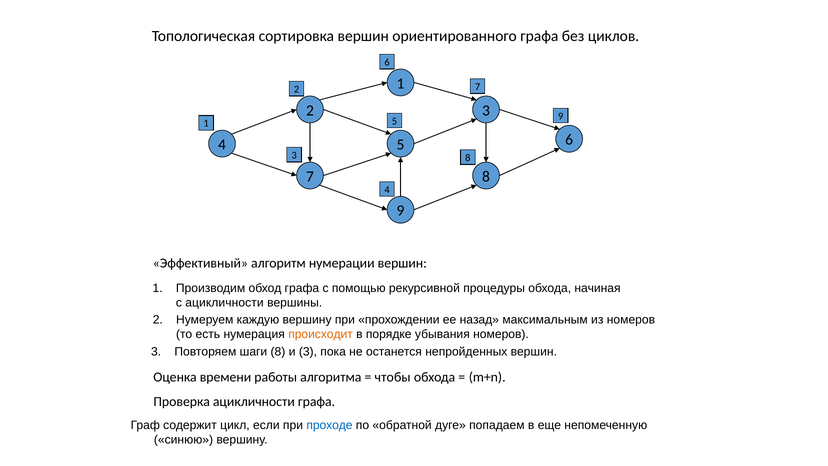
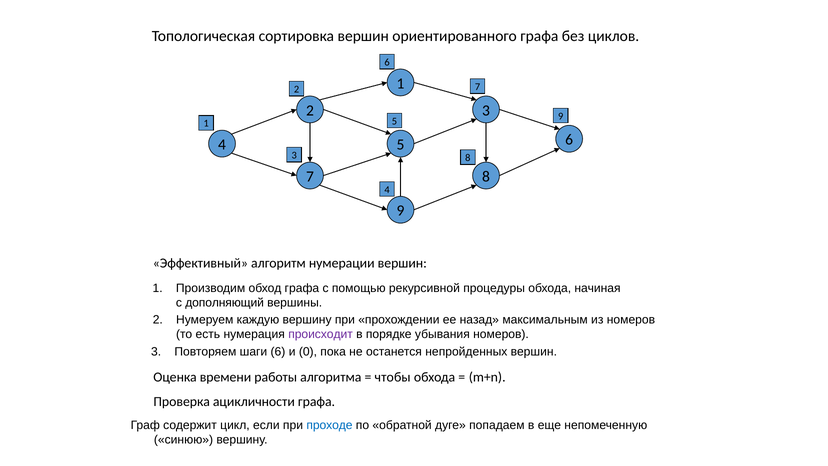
с ацикличности: ацикличности -> дополняющий (225, 302)
происходит colour: orange -> purple (321, 334)
шаги 8: 8 -> 6 (278, 352)
и 3: 3 -> 0 (308, 352)
